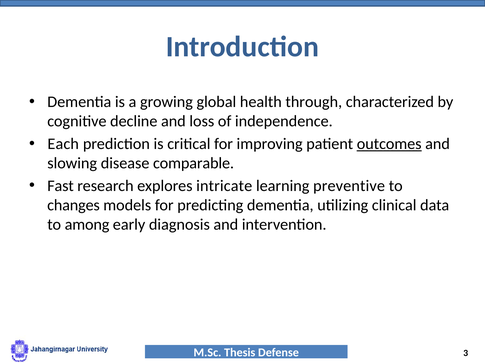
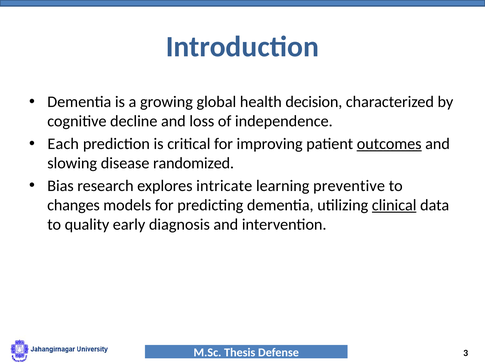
through: through -> decision (314, 102)
comparable: comparable -> randomized (194, 164)
Fast: Fast -> Bias (60, 186)
clinical underline: none -> present (394, 206)
among: among -> quality (87, 225)
